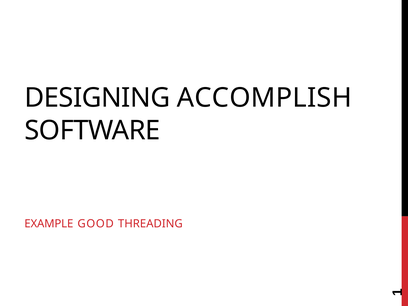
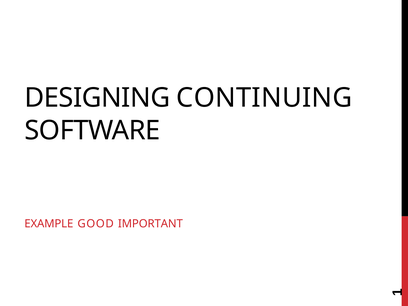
ACCOMPLISH: ACCOMPLISH -> CONTINUING (264, 98)
THREADING: THREADING -> IMPORTANT (150, 224)
